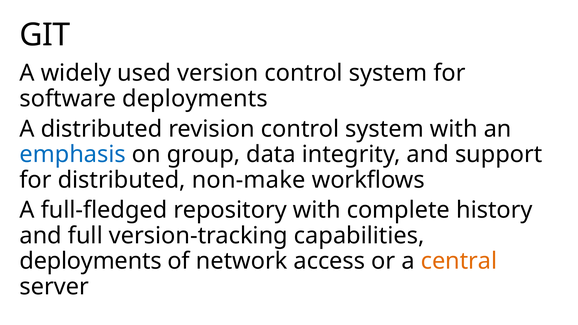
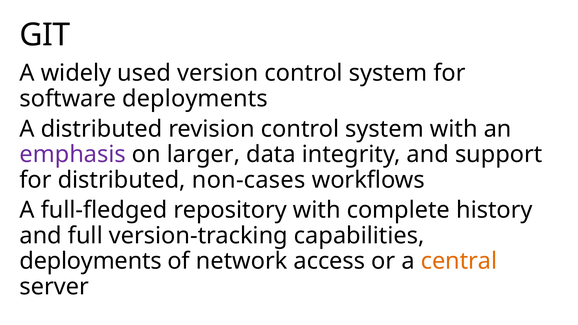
emphasis colour: blue -> purple (73, 154)
group: group -> larger (203, 154)
non-make: non-make -> non-cases (249, 180)
